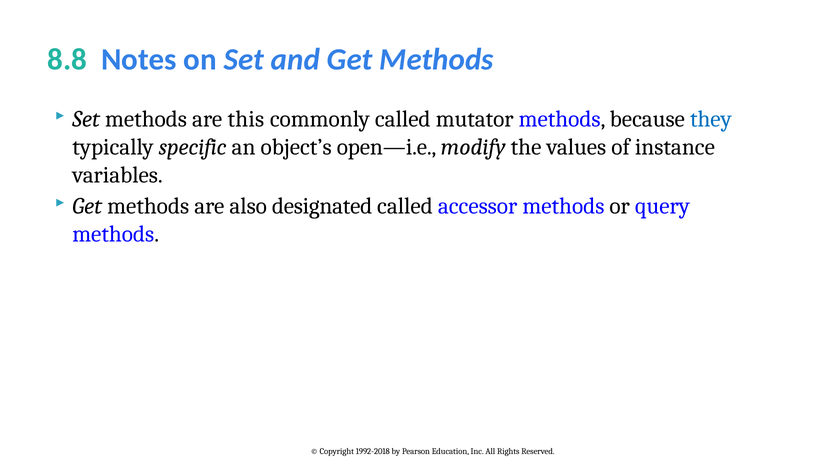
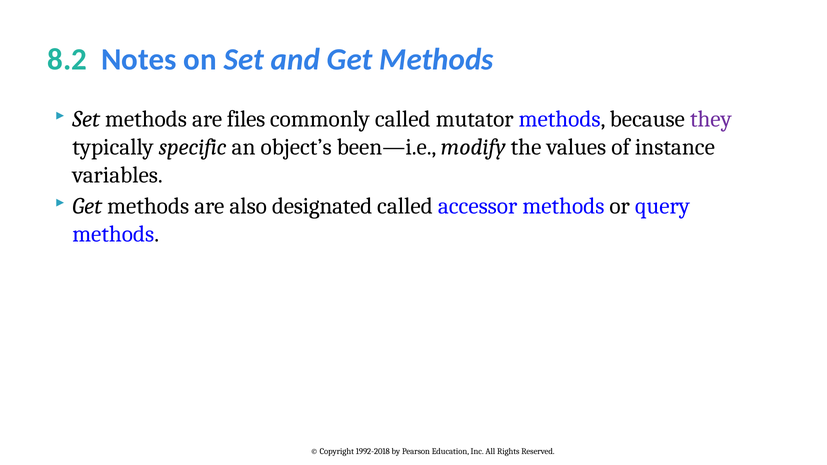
8.8: 8.8 -> 8.2 (67, 60)
this: this -> files (246, 119)
they colour: blue -> purple (711, 119)
open—i.e: open—i.e -> been—i.e (387, 147)
